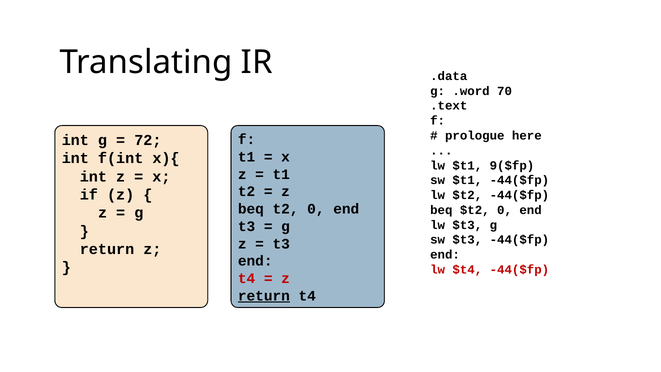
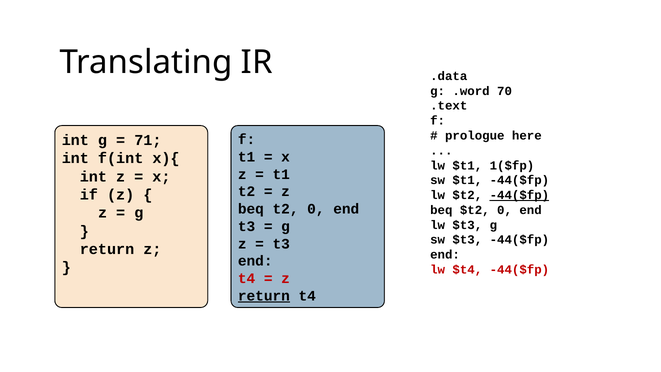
72: 72 -> 71 (148, 140)
9($fp: 9($fp -> 1($fp (512, 165)
-44($fp underline: none -> present (519, 195)
